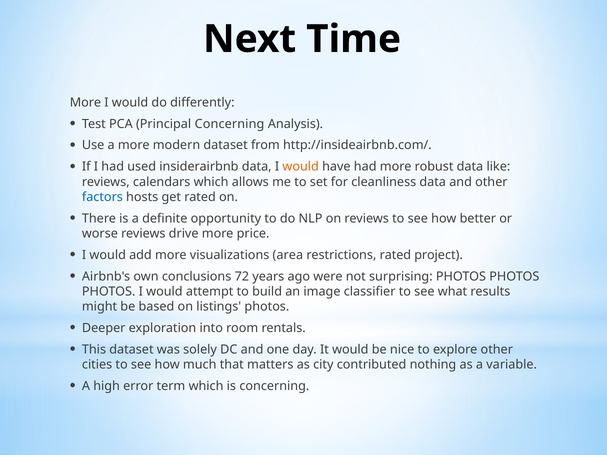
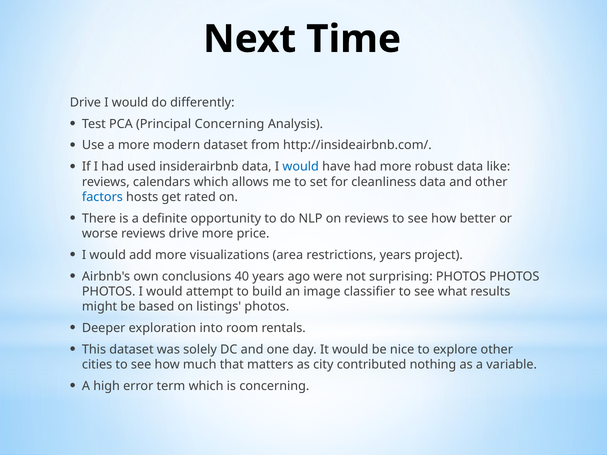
More: More -> Drive (85, 103)
would colour: orange -> blue (301, 167)
restrictions rated: rated -> years (395, 255)
72: 72 -> 40 (242, 277)
